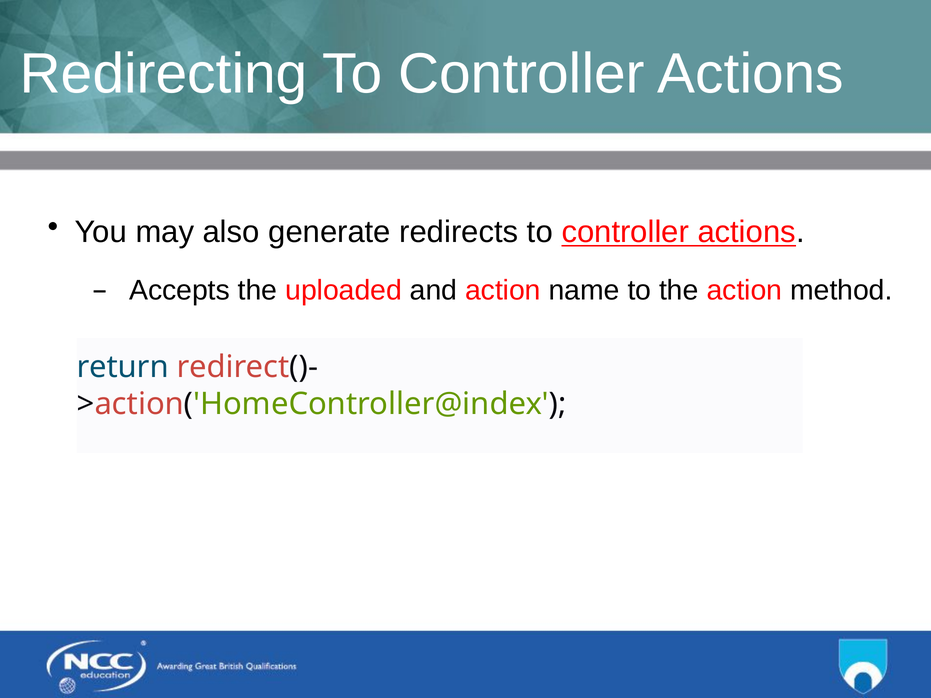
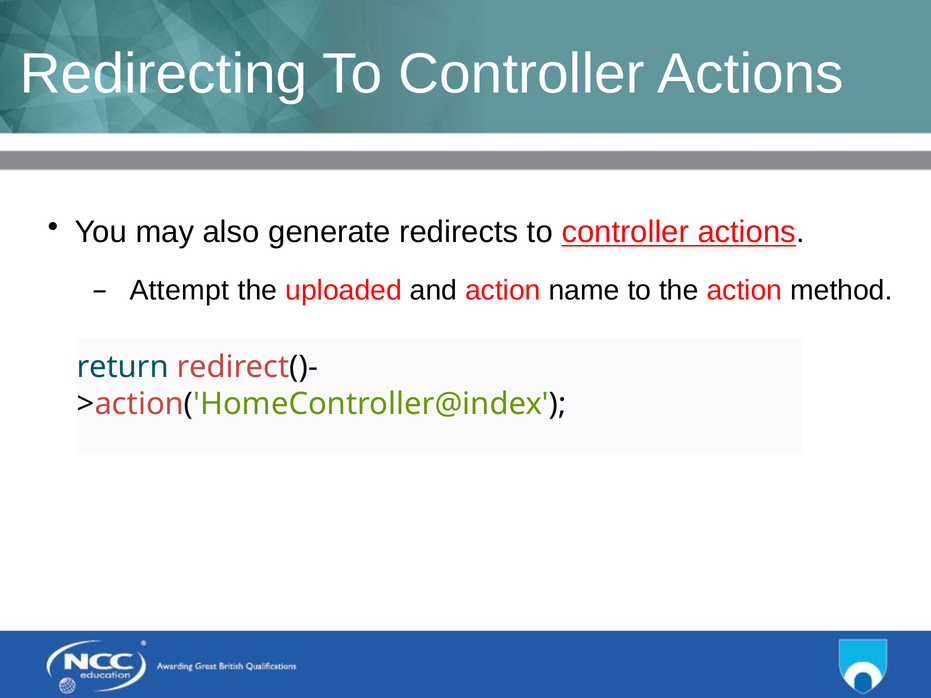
Accepts: Accepts -> Attempt (179, 290)
